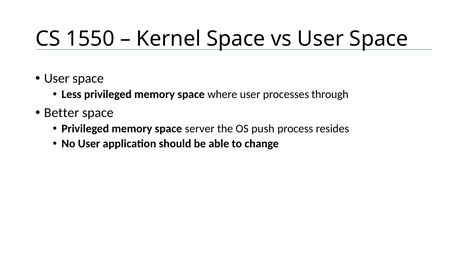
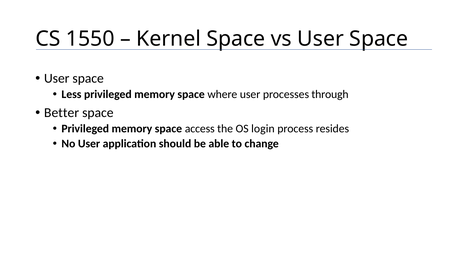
server: server -> access (200, 129)
push: push -> login (263, 129)
